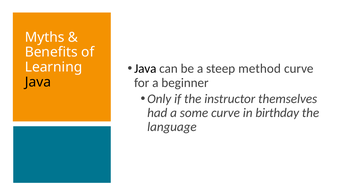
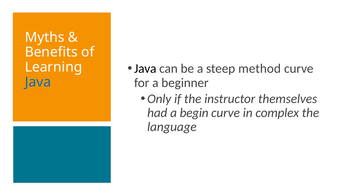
Java colour: black -> blue (38, 82)
some: some -> begin (194, 113)
birthday: birthday -> complex (277, 113)
